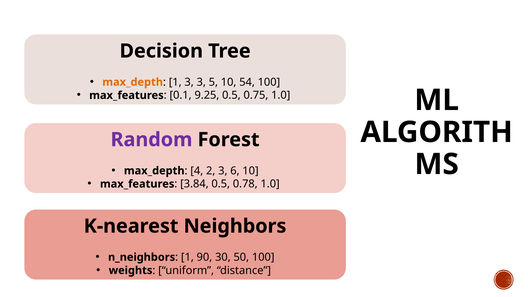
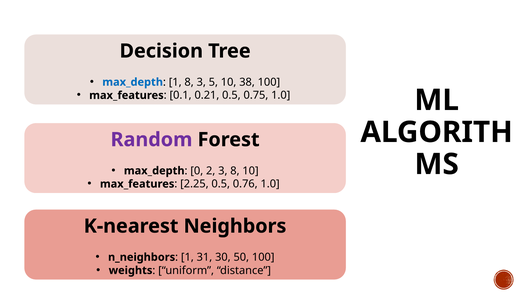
max_depth colour: orange -> blue (133, 82)
1 3: 3 -> 8 (189, 82)
54: 54 -> 38 (247, 82)
9.25: 9.25 -> 0.21 (207, 95)
4: 4 -> 0 (197, 171)
3 6: 6 -> 8 (235, 171)
3.84: 3.84 -> 2.25 (194, 184)
0.78: 0.78 -> 0.76 (245, 184)
90: 90 -> 31 (204, 257)
